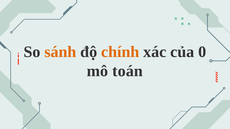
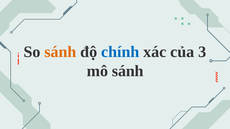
chính colour: orange -> blue (120, 52)
0: 0 -> 3 (202, 52)
mô toán: toán -> sánh (128, 71)
